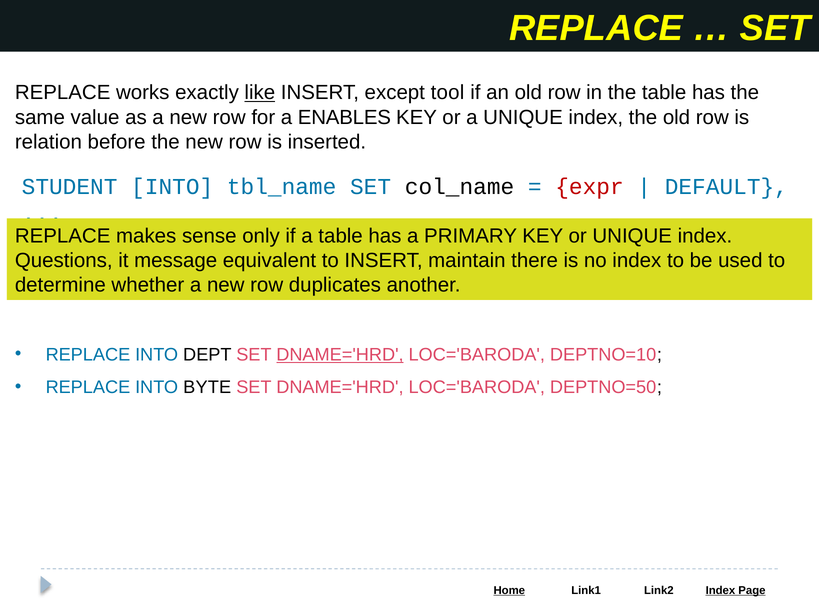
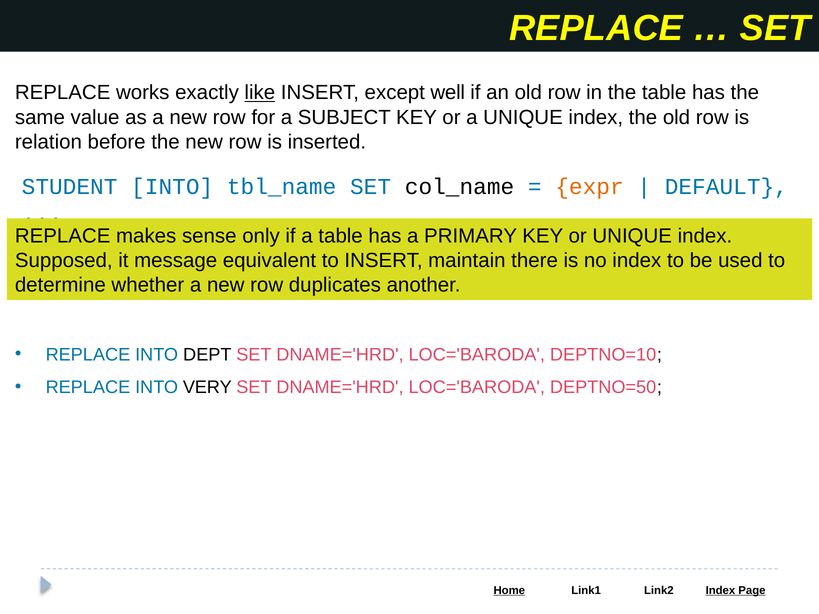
tool: tool -> well (448, 93)
ENABLES: ENABLES -> SUBJECT (344, 117)
expr colour: red -> orange (589, 187)
Questions: Questions -> Supposed (64, 261)
DNAME='HRD underline: present -> none (340, 355)
BYTE: BYTE -> VERY (207, 387)
